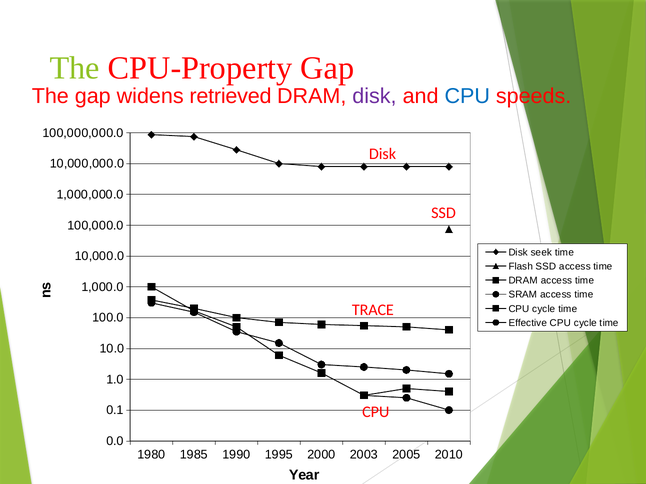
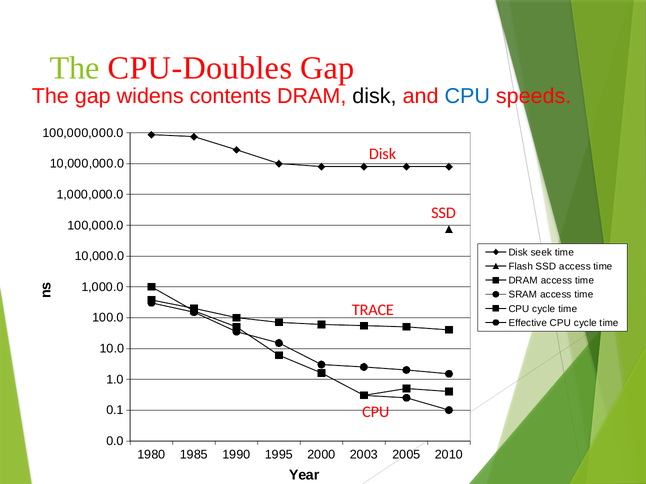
CPU-Property: CPU-Property -> CPU-Doubles (200, 68)
retrieved: retrieved -> contents (230, 96)
disk colour: purple -> black (374, 96)
